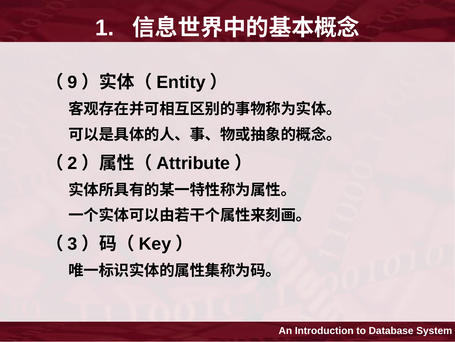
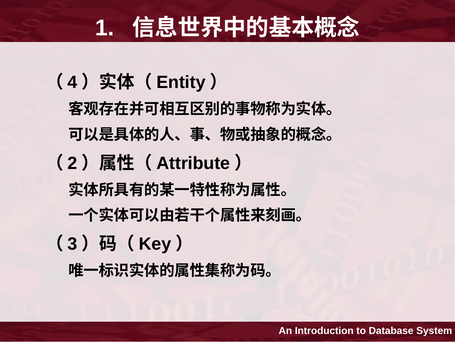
9: 9 -> 4 (73, 82)
